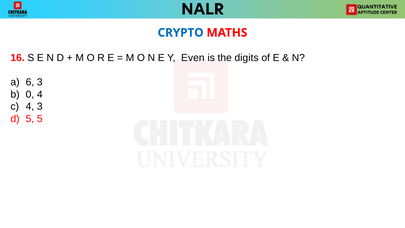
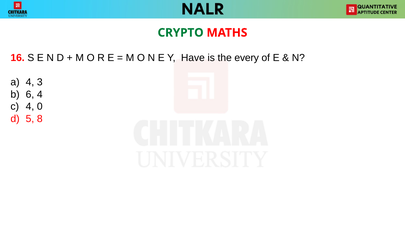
CRYPTO colour: blue -> green (181, 33)
Even: Even -> Have (193, 58)
digits: digits -> every (247, 58)
6: 6 -> 4 (30, 82)
0: 0 -> 6 (30, 94)
4 3: 3 -> 0 (40, 106)
5 5: 5 -> 8 (40, 119)
